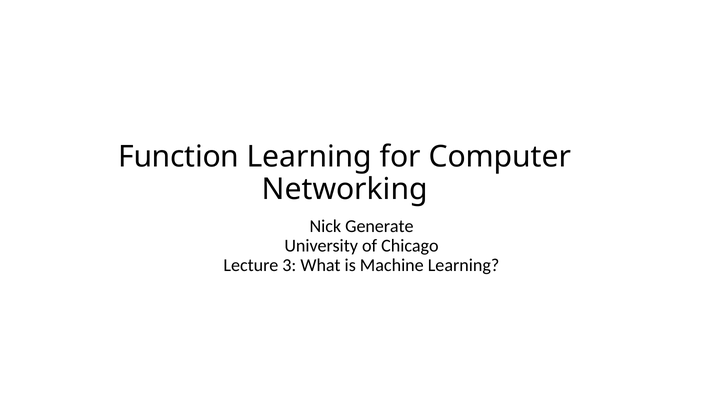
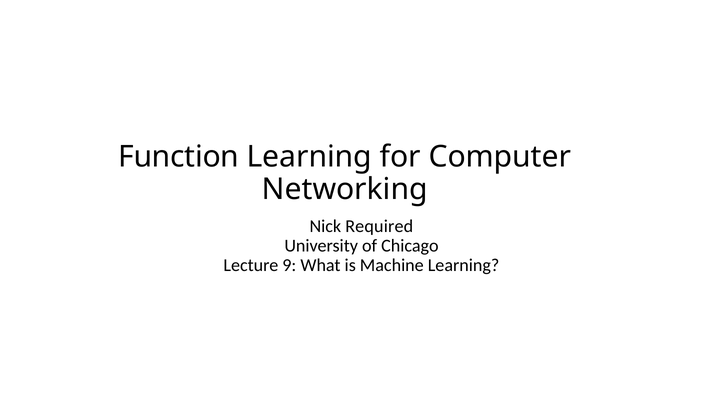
Generate: Generate -> Required (379, 226)
3: 3 -> 9 (289, 265)
